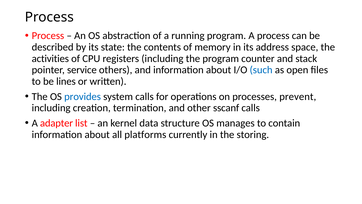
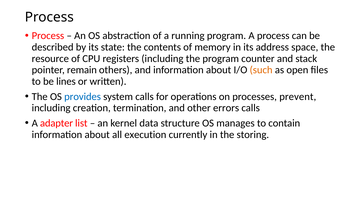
activities: activities -> resource (50, 58)
service: service -> remain (82, 70)
such colour: blue -> orange (261, 70)
sscanf: sscanf -> errors (226, 108)
platforms: platforms -> execution (145, 134)
